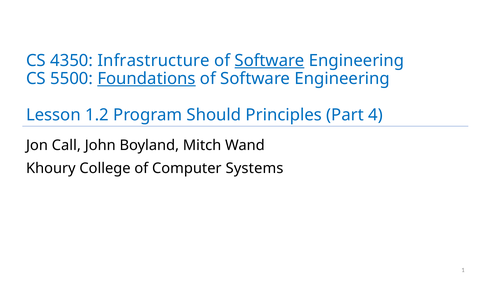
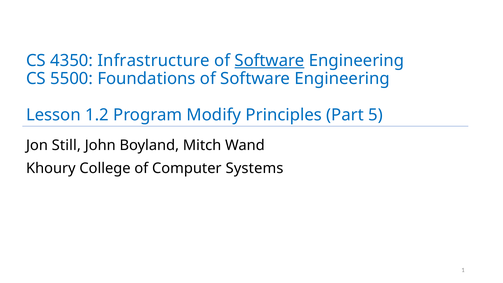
Foundations underline: present -> none (146, 79)
Should: Should -> Modify (214, 115)
4: 4 -> 5 (375, 115)
Call: Call -> Still (66, 145)
